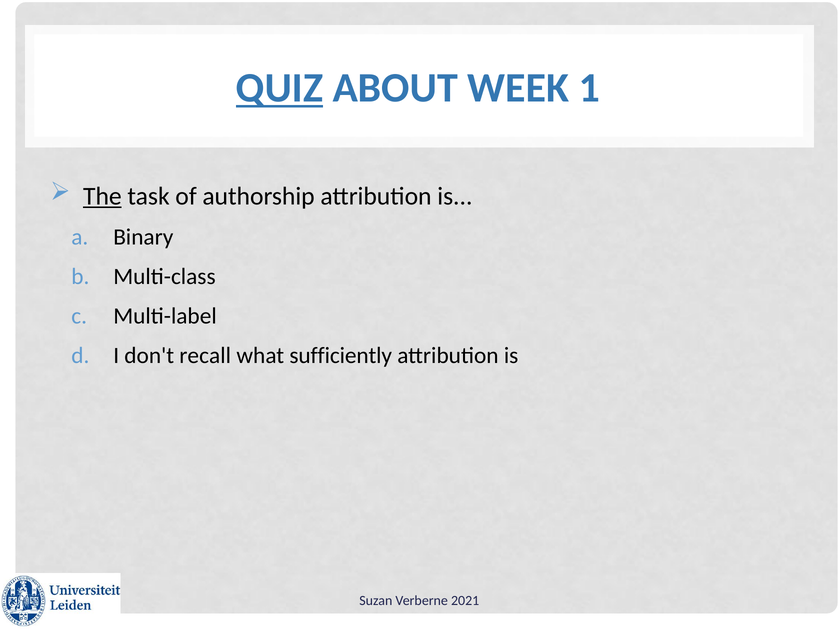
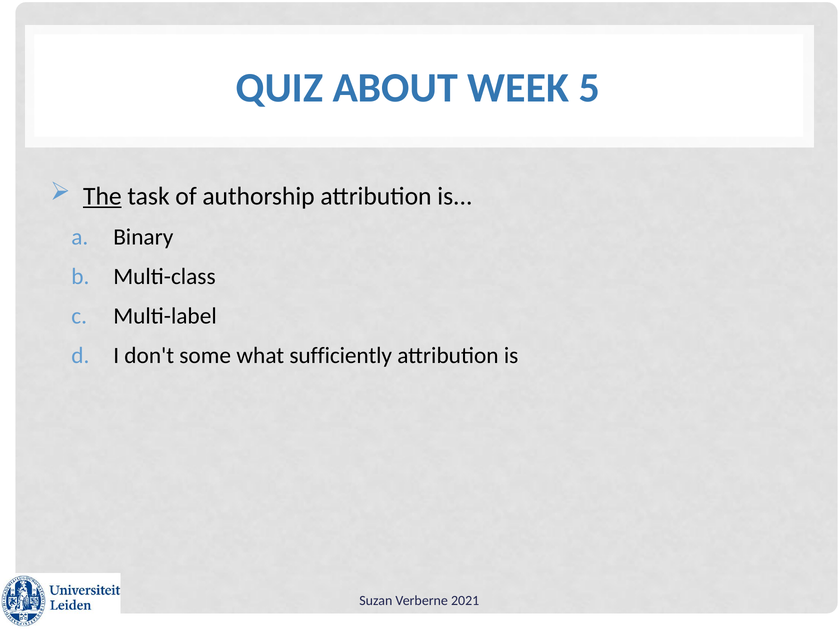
QUIZ underline: present -> none (280, 88)
1: 1 -> 5 (589, 88)
recall: recall -> some (205, 356)
